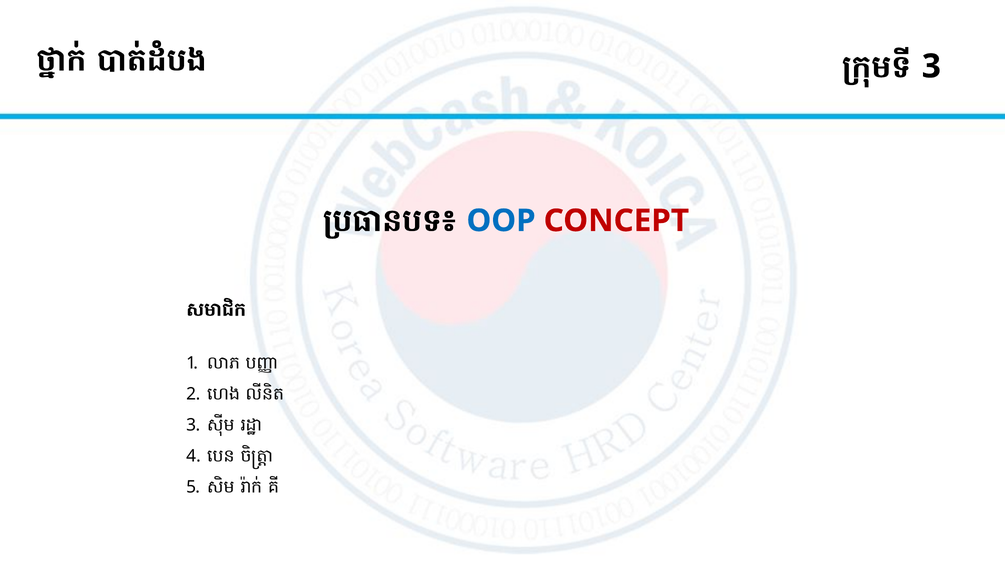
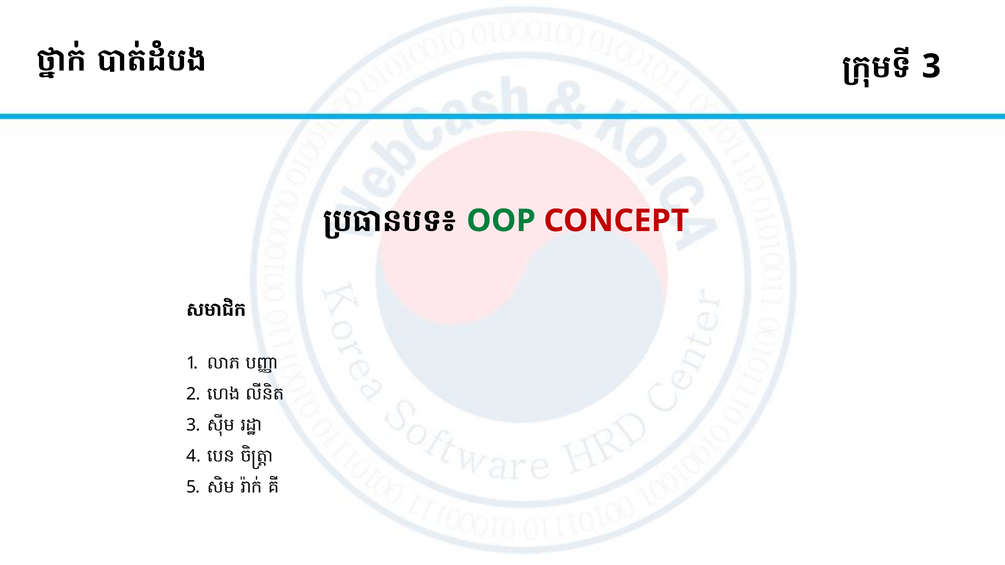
OOP colour: blue -> green (501, 221)
